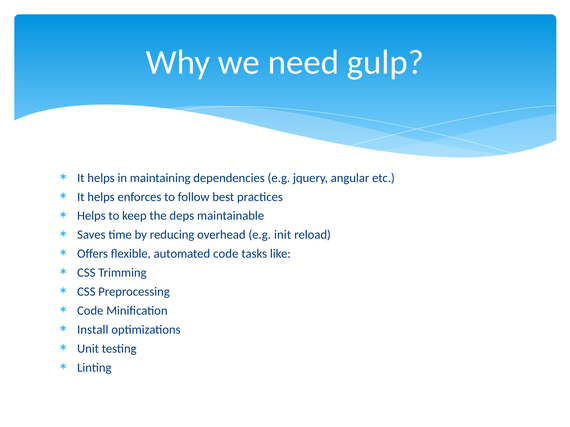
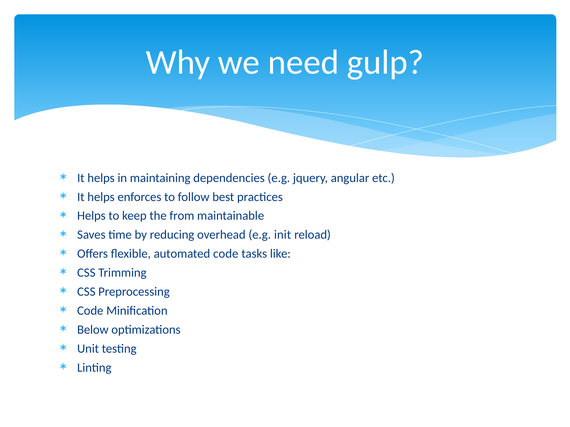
deps: deps -> from (182, 216)
Install: Install -> Below (93, 330)
